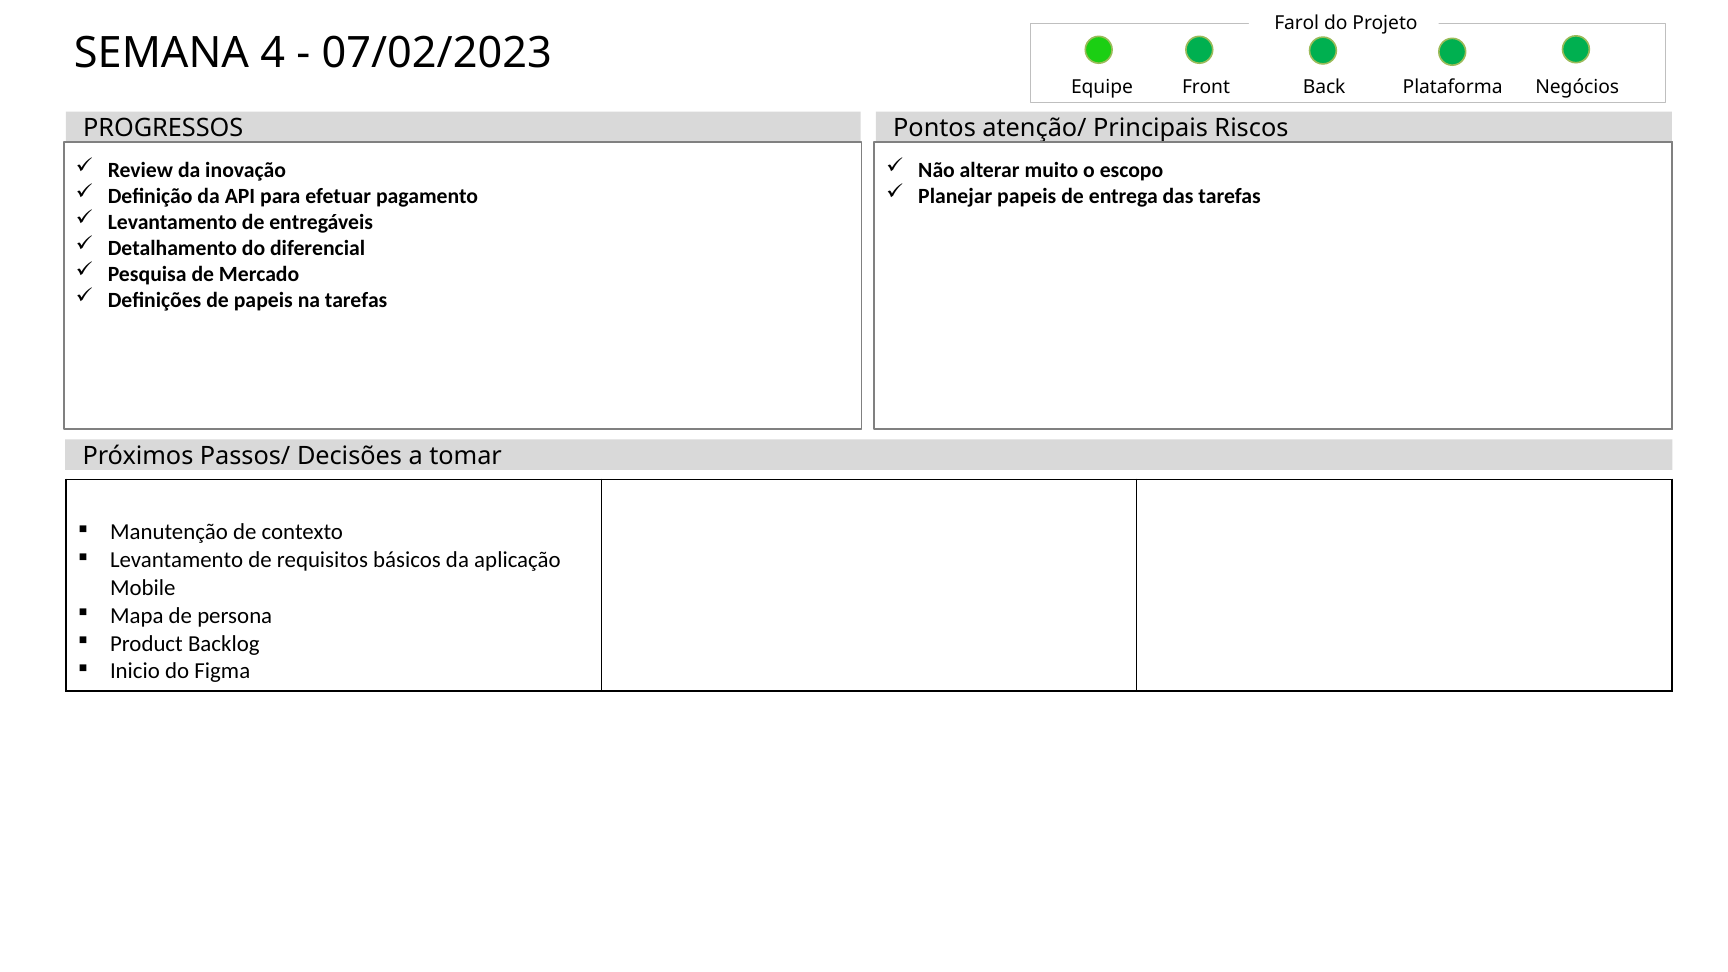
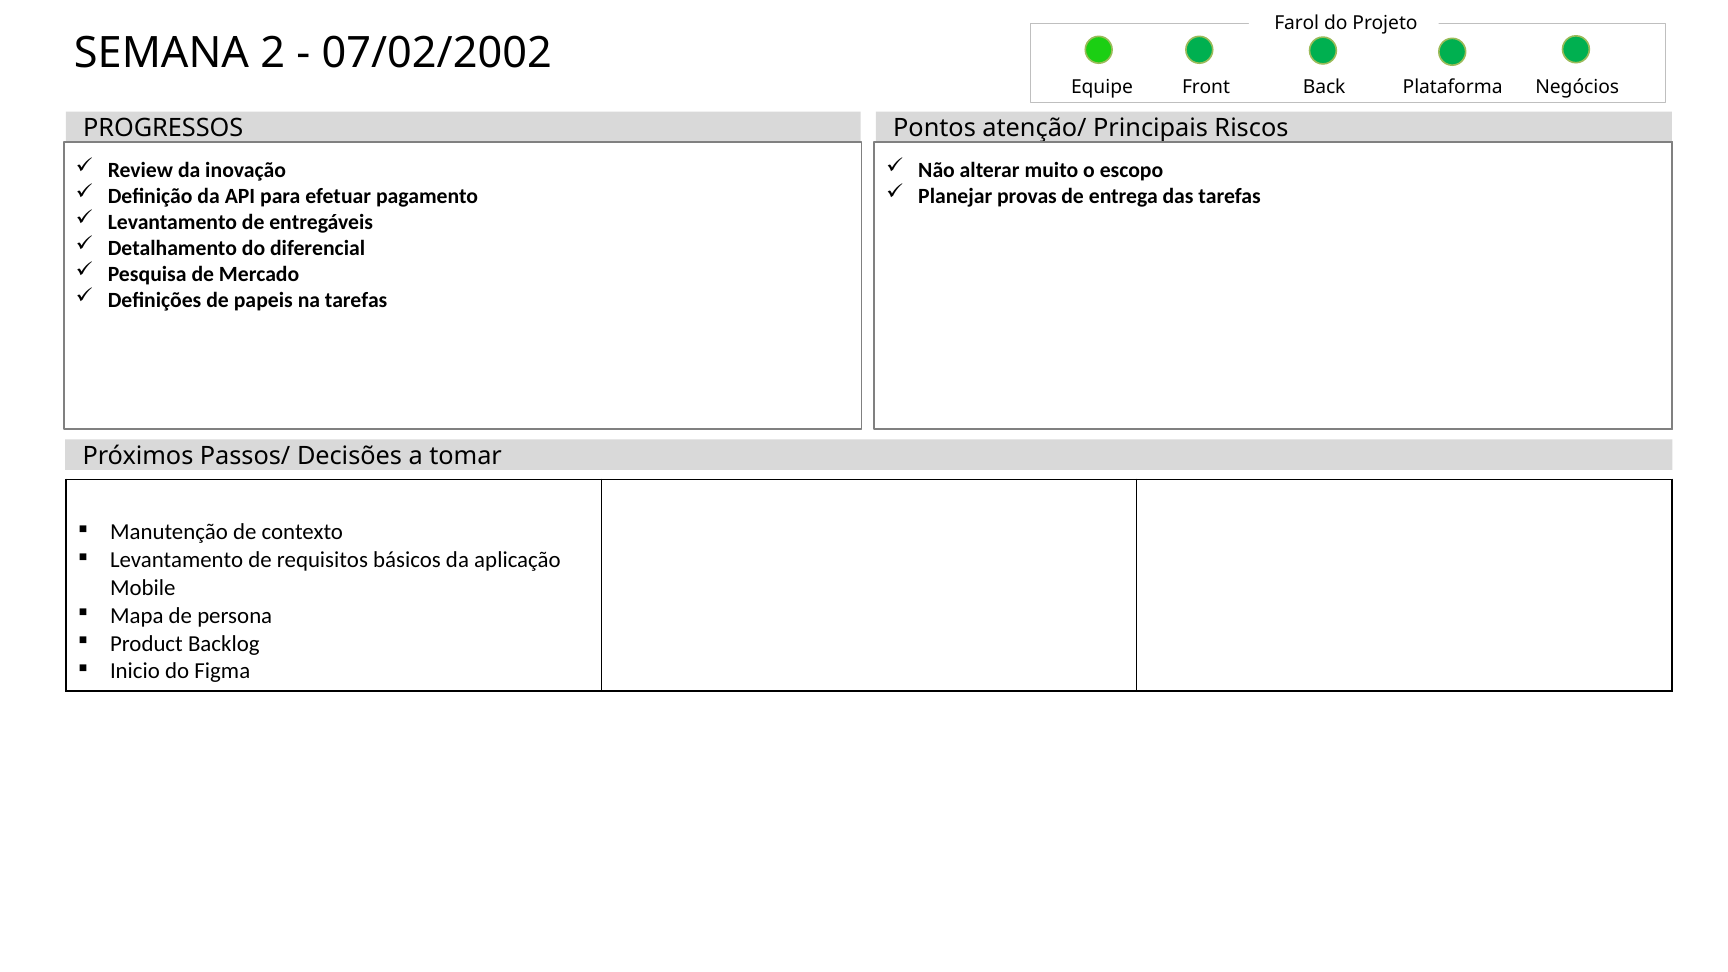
4: 4 -> 2 (273, 53)
07/02/2023: 07/02/2023 -> 07/02/2002 (437, 53)
Planejar papeis: papeis -> provas (1027, 196)
